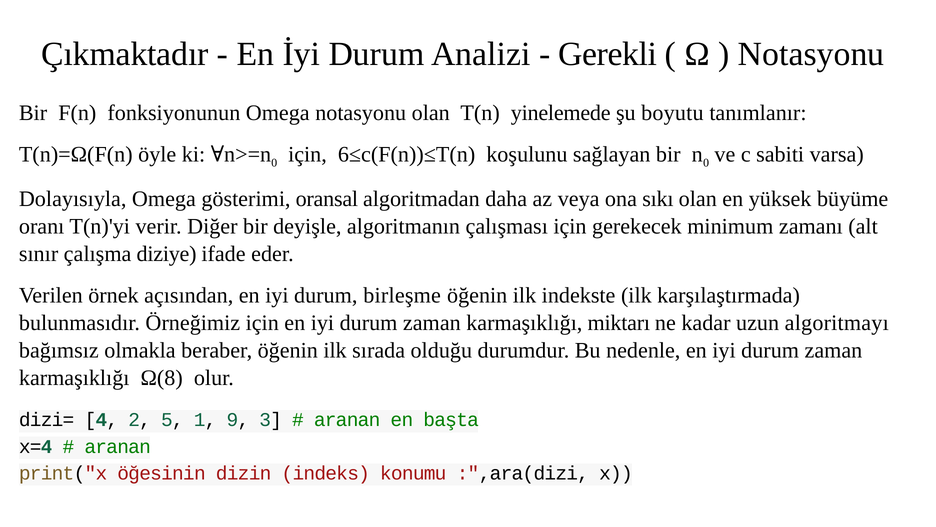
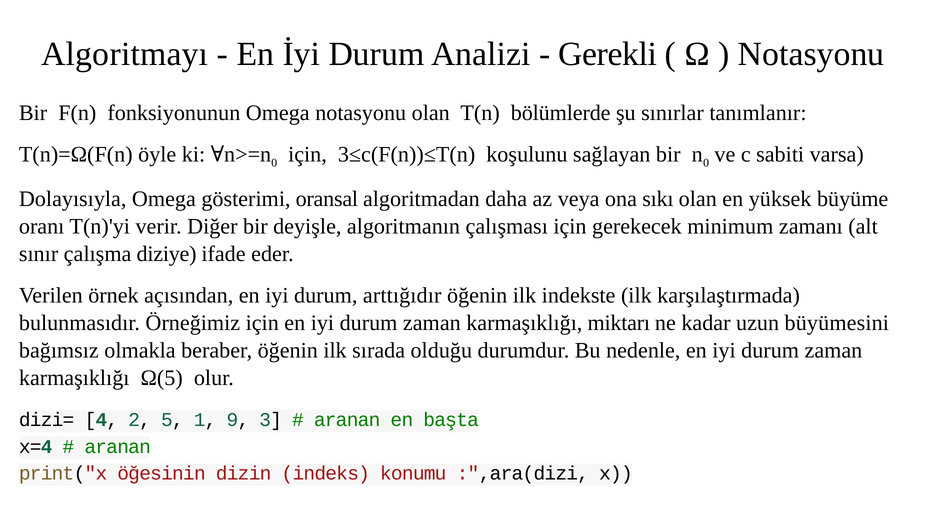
Çıkmaktadır: Çıkmaktadır -> Algoritmayı (125, 54)
yinelemede: yinelemede -> bölümlerde (561, 113)
boyutu: boyutu -> sınırlar (672, 113)
6≤c(F(n))≤T(n: 6≤c(F(n))≤T(n -> 3≤c(F(n))≤T(n (407, 154)
birleşme: birleşme -> arttığıdır (402, 295)
algoritmayı: algoritmayı -> büyümesini (837, 323)
Ω(8: Ω(8 -> Ω(5 (162, 377)
